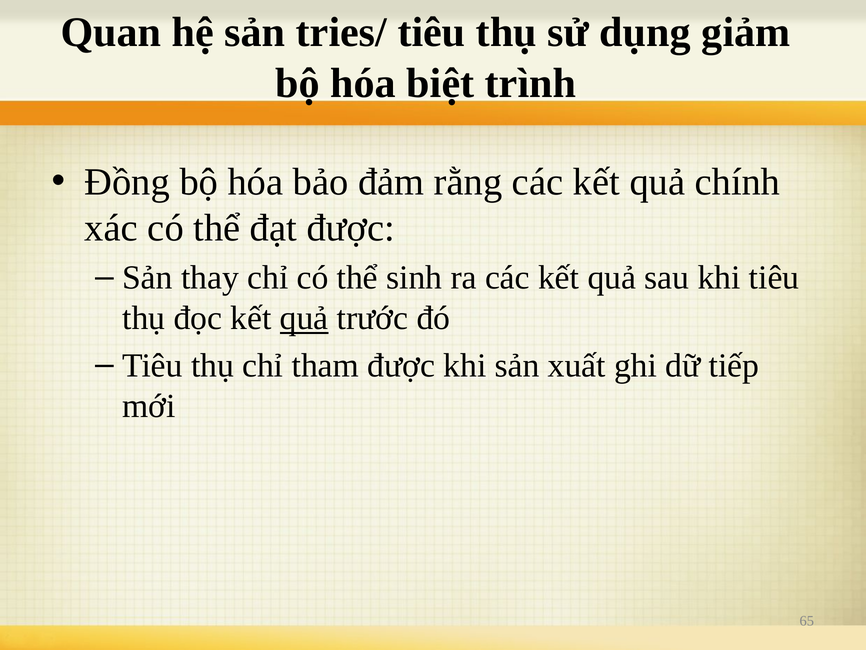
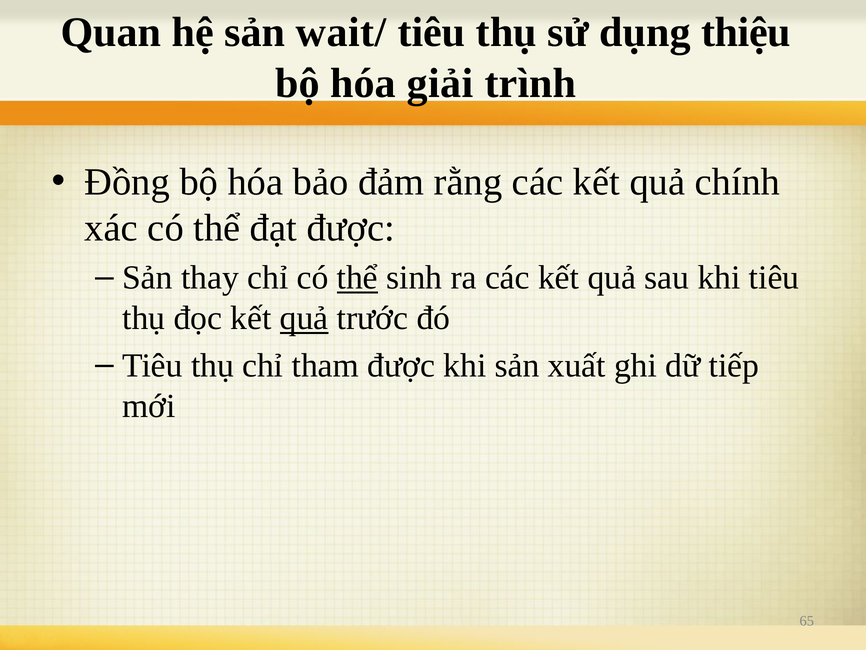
tries/: tries/ -> wait/ (341, 33)
giảm: giảm -> thiệu (746, 33)
biệt: biệt -> giải (440, 83)
thể underline: none -> present (357, 278)
